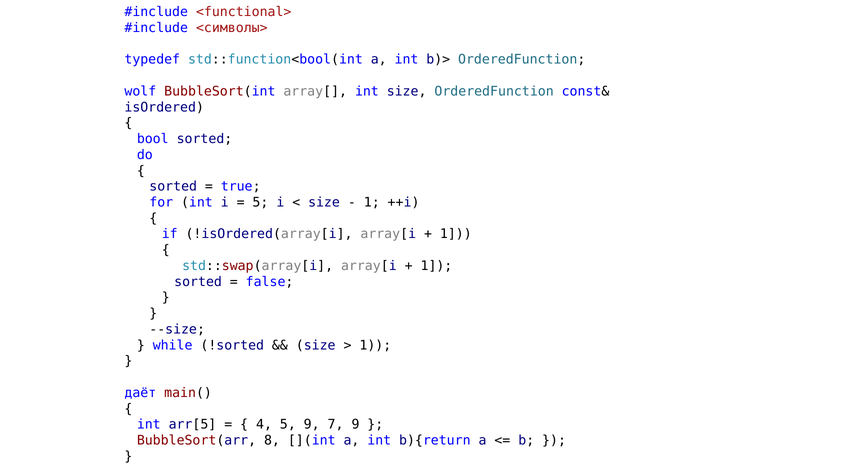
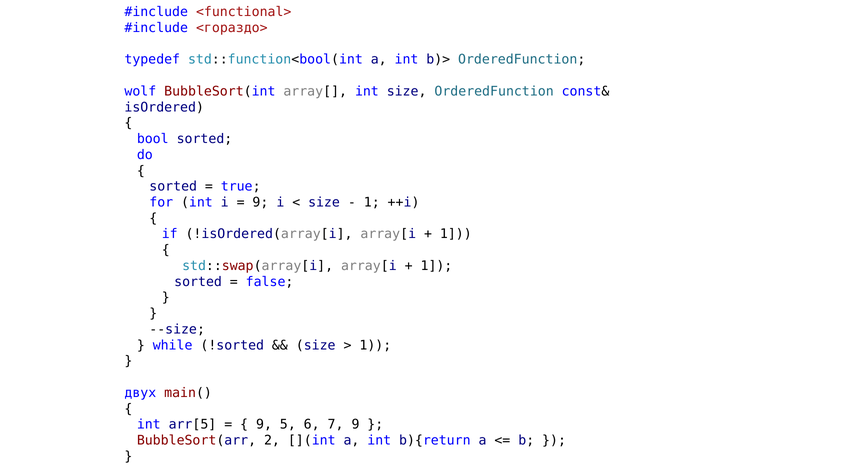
<символы>: <символы> -> <гораздо> (232, 28)
5: 5 -> 9 (260, 202)
даёт: даёт -> двух (140, 393)
4: 4 -> 9 (264, 424)
5 9: 9 -> 6 (312, 424)
8: 8 -> 2 (272, 440)
